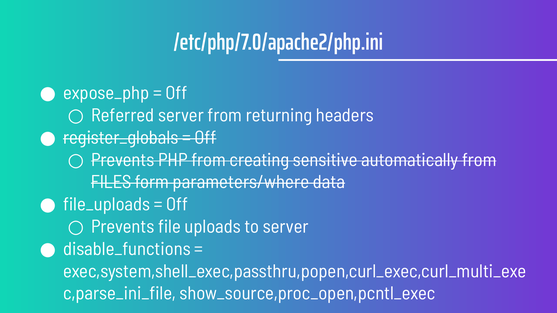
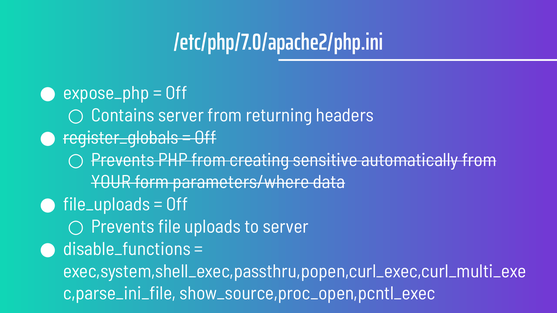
Referred: Referred -> Contains (123, 116)
FILES: FILES -> YOUR (111, 182)
